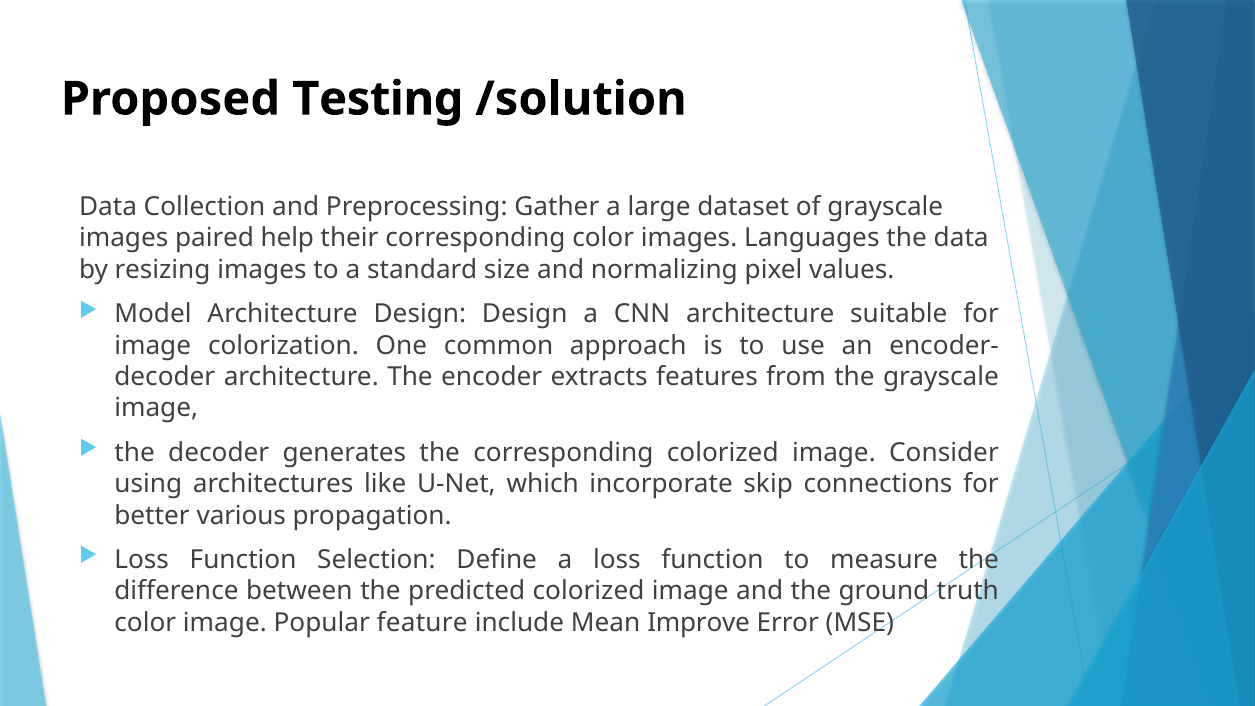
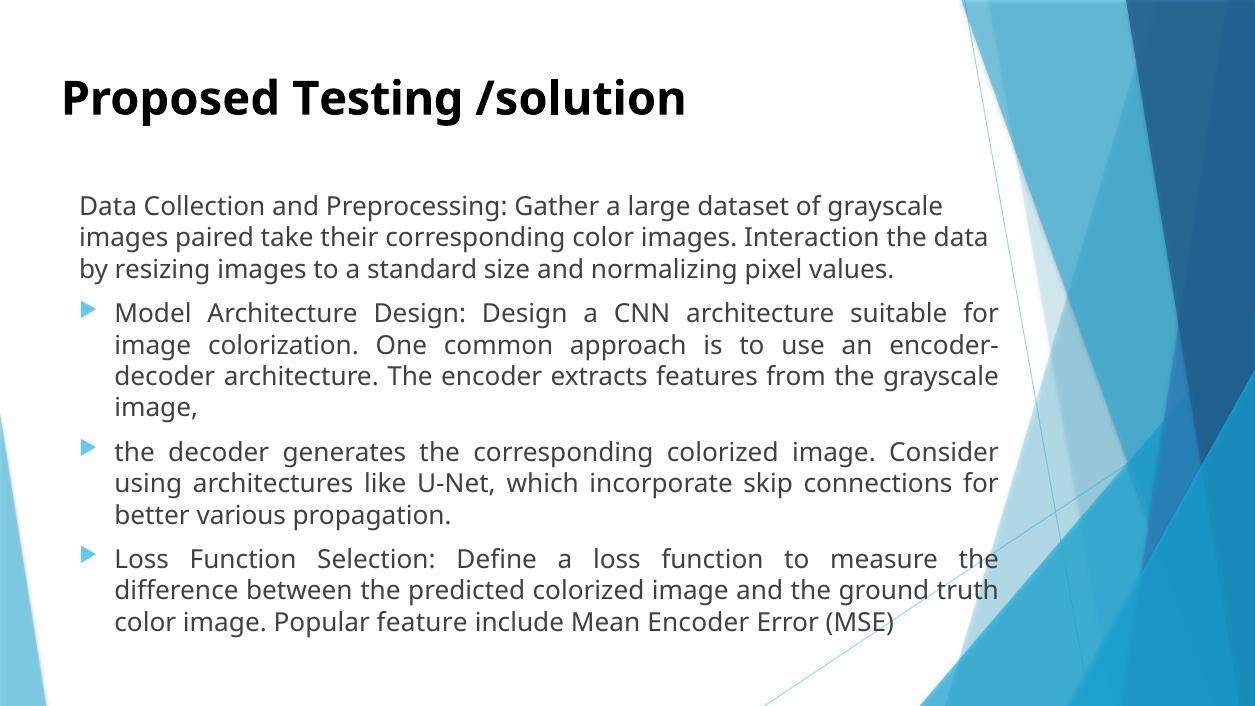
help: help -> take (287, 238)
Languages: Languages -> Interaction (812, 238)
Mean Improve: Improve -> Encoder (698, 623)
